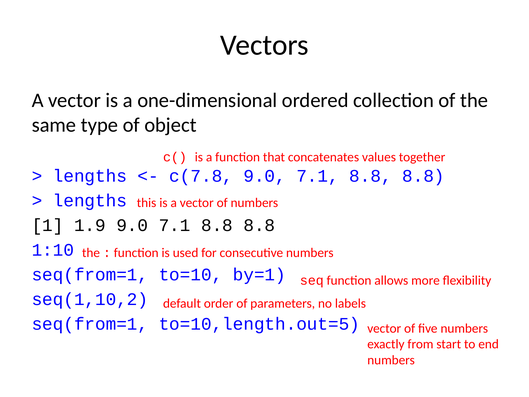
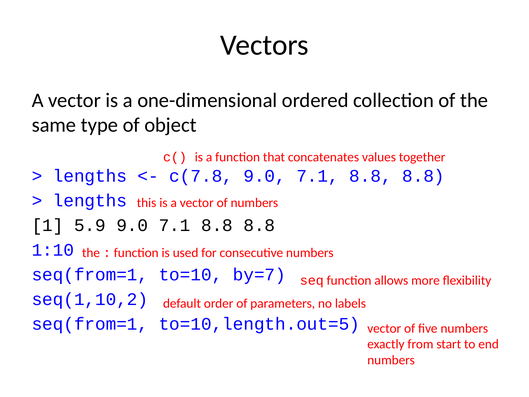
1.9: 1.9 -> 5.9 (90, 225)
by=1: by=1 -> by=7 (259, 275)
